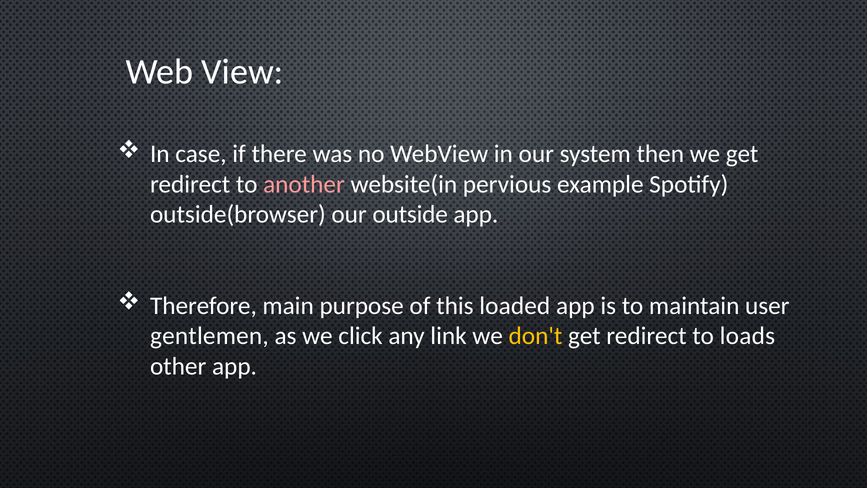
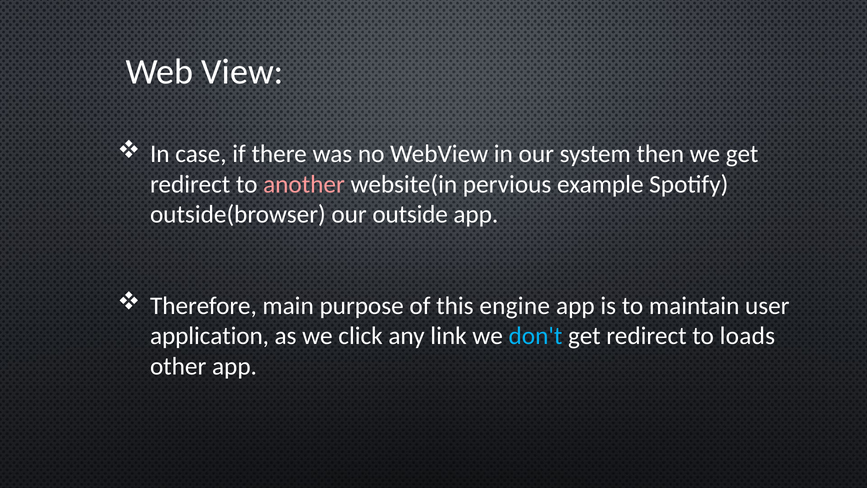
loaded: loaded -> engine (515, 306)
gentlemen: gentlemen -> application (210, 336)
don't colour: yellow -> light blue (535, 336)
